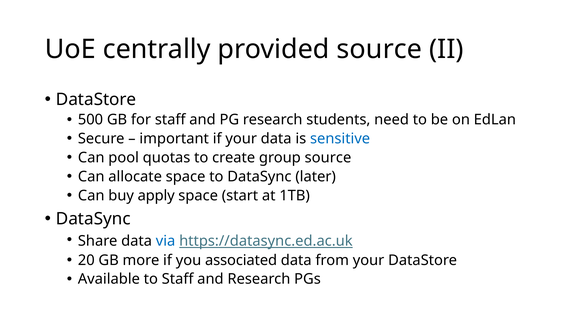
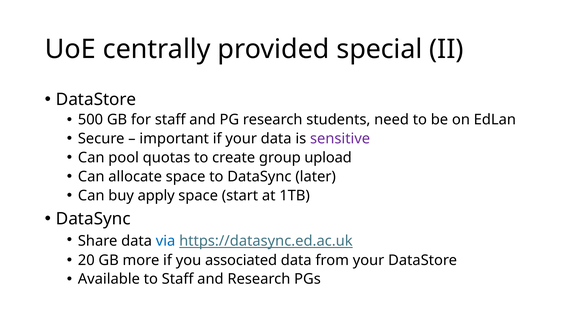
provided source: source -> special (379, 49)
sensitive colour: blue -> purple (340, 139)
group source: source -> upload (328, 157)
